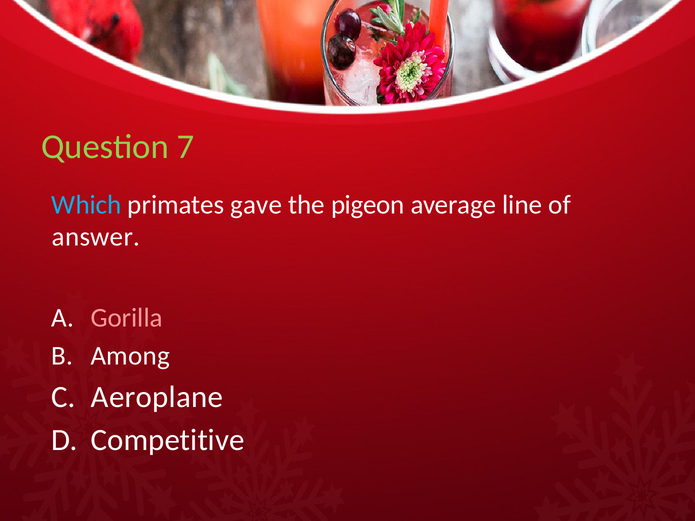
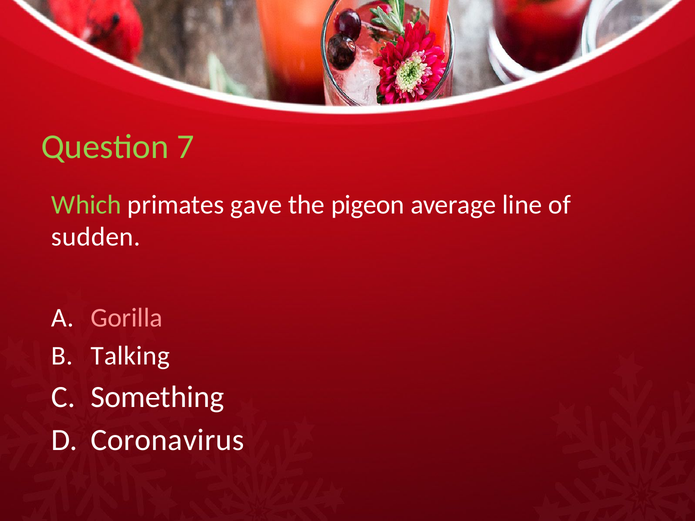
Which colour: light blue -> light green (86, 205)
answer: answer -> sudden (96, 237)
Among: Among -> Talking (130, 356)
Aeroplane: Aeroplane -> Something (157, 397)
Competitive: Competitive -> Coronavirus (167, 441)
